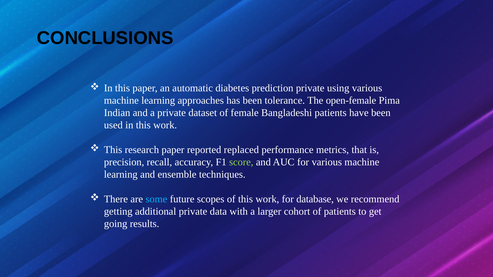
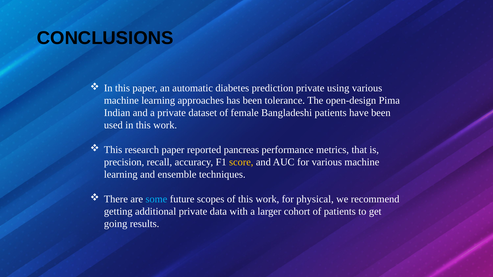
open‐female: open‐female -> open‐design (351, 101)
replaced: replaced -> pancreas (241, 150)
score colour: light green -> yellow (241, 162)
database: database -> physical (315, 199)
